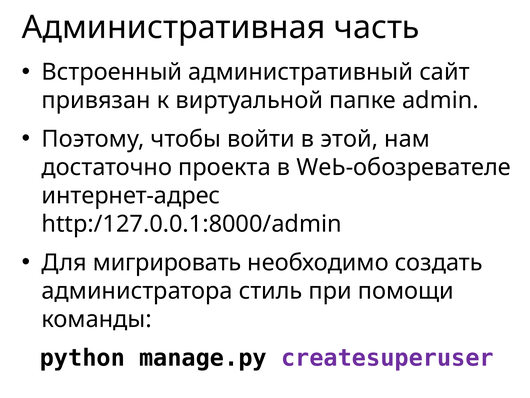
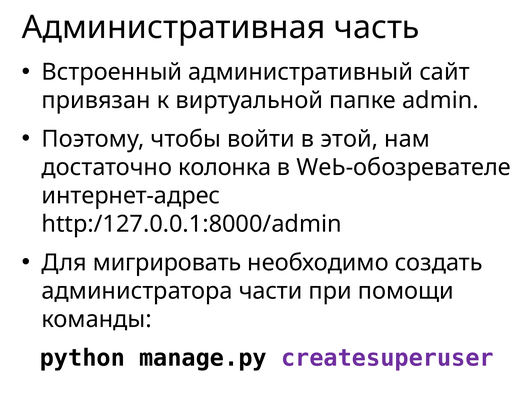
проекта: проекта -> колонка (225, 167)
стиль: стиль -> части (271, 291)
